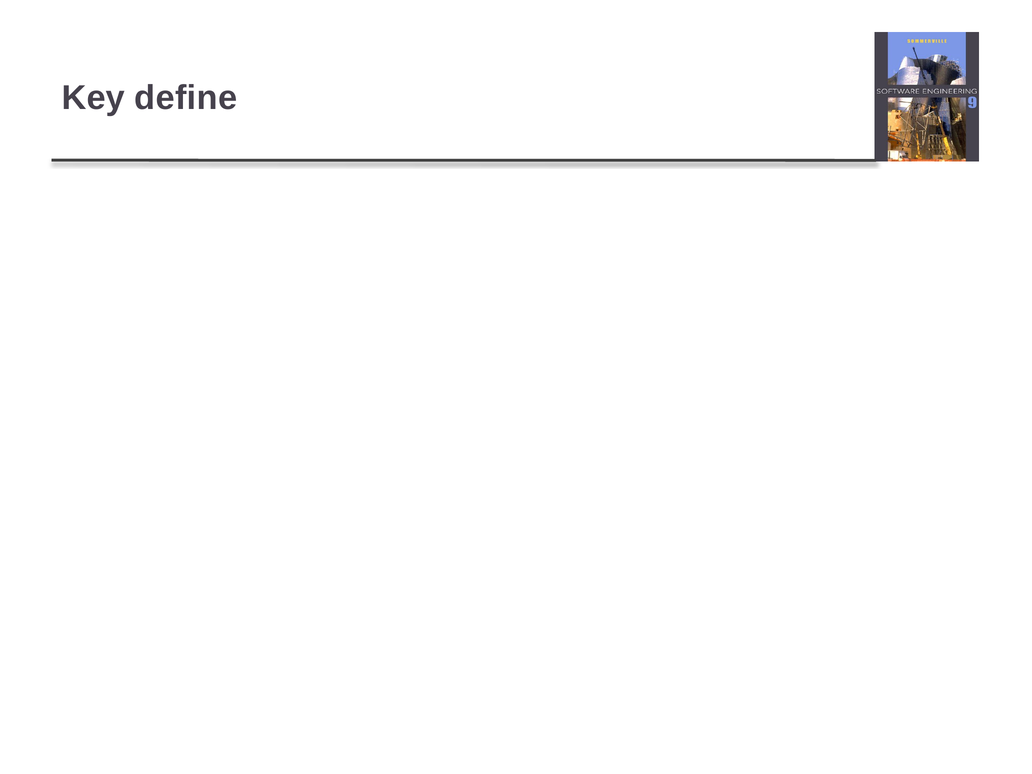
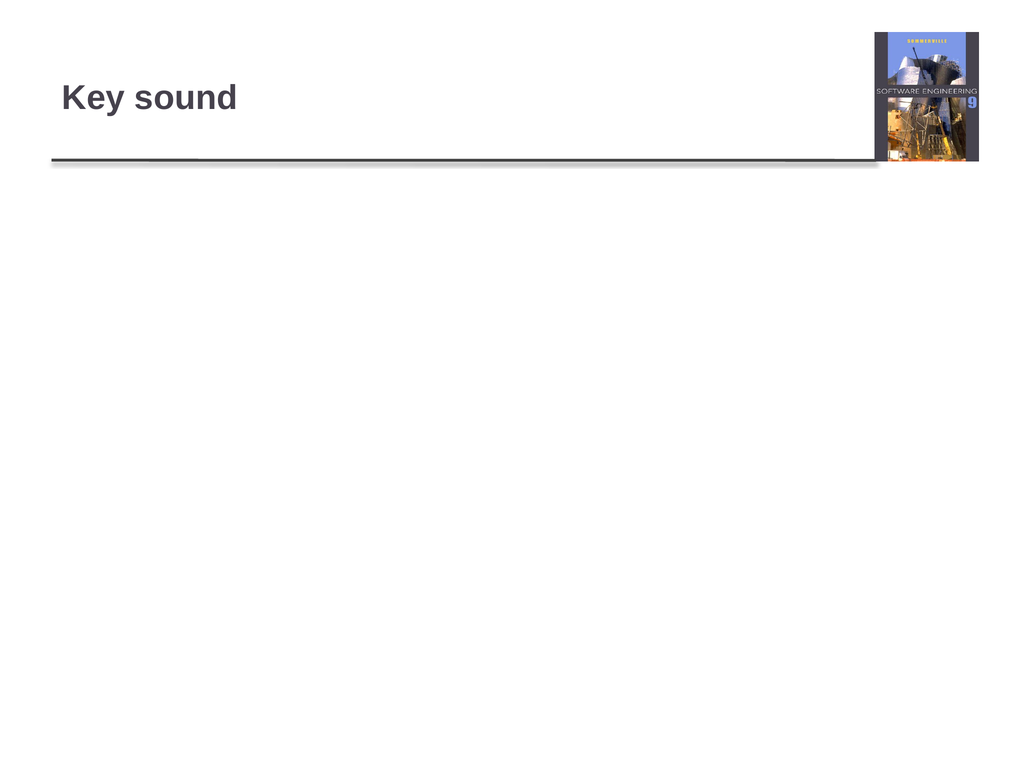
define: define -> sound (186, 98)
